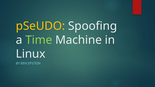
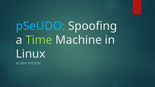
pSeUDO colour: yellow -> light blue (40, 26)
